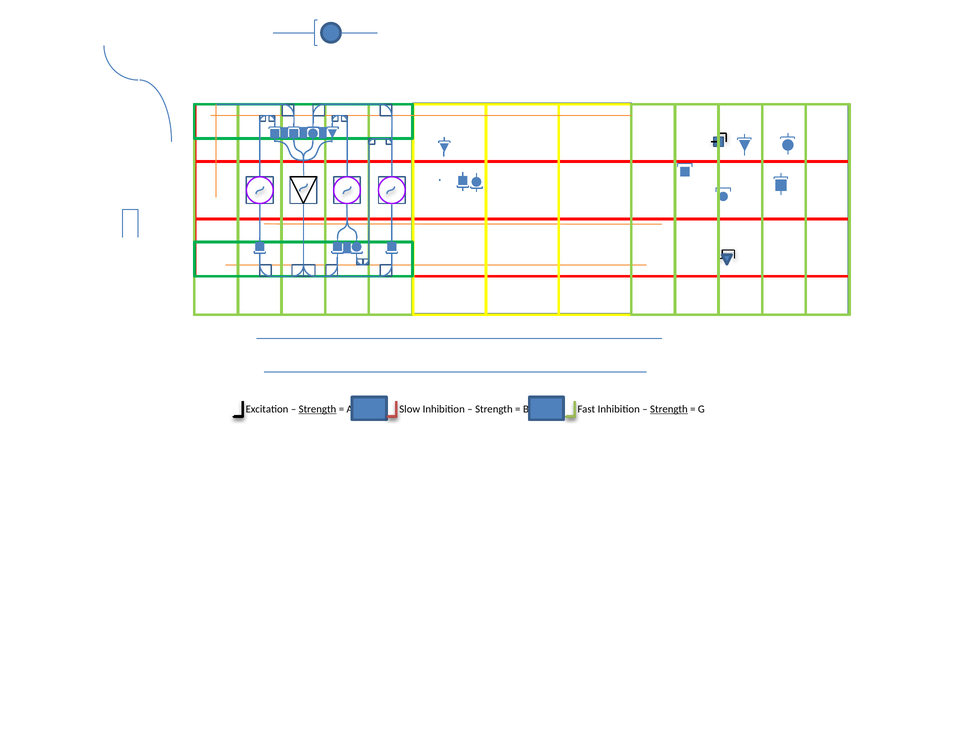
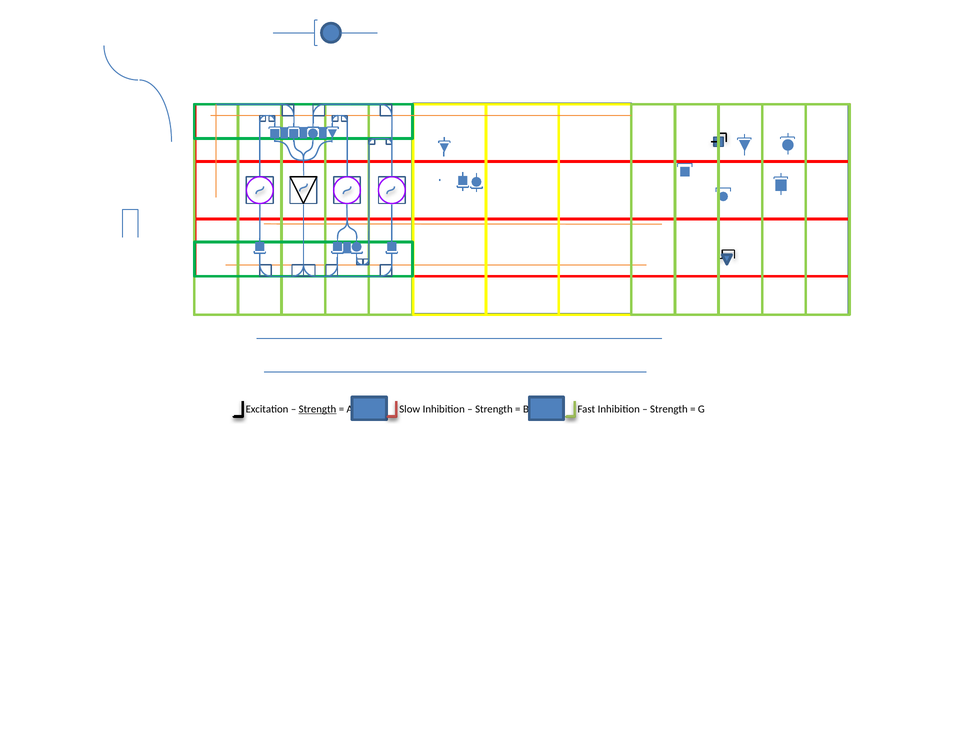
Strength underline: present -> none (669, 409)
